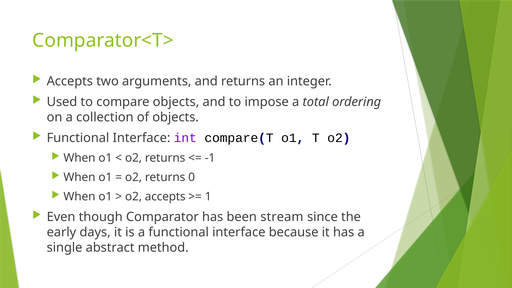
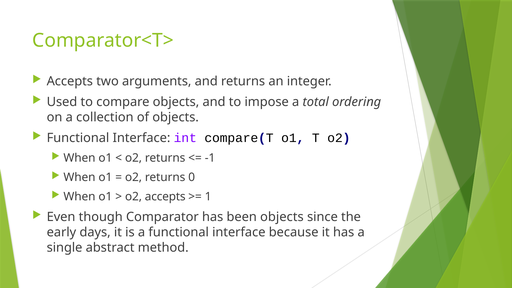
been stream: stream -> objects (282, 217)
